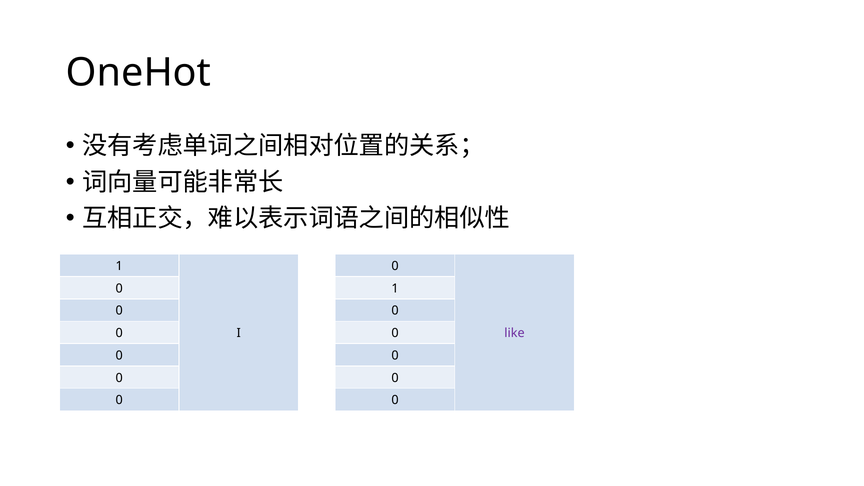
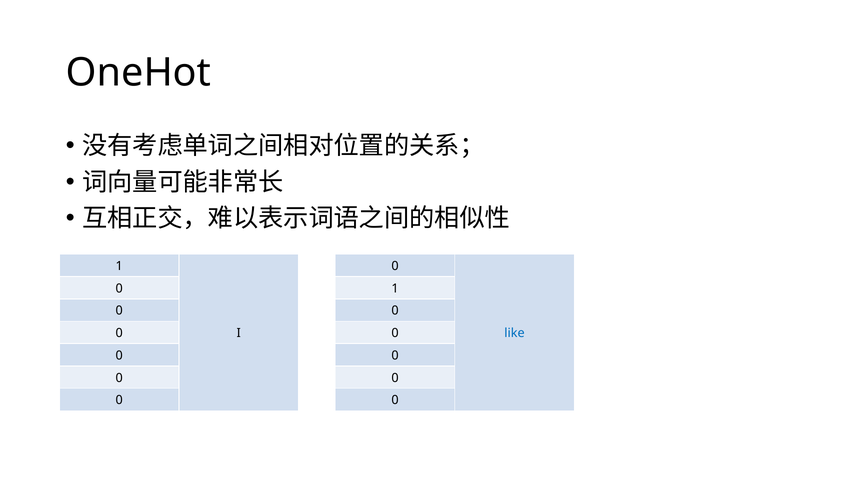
like colour: purple -> blue (515, 333)
